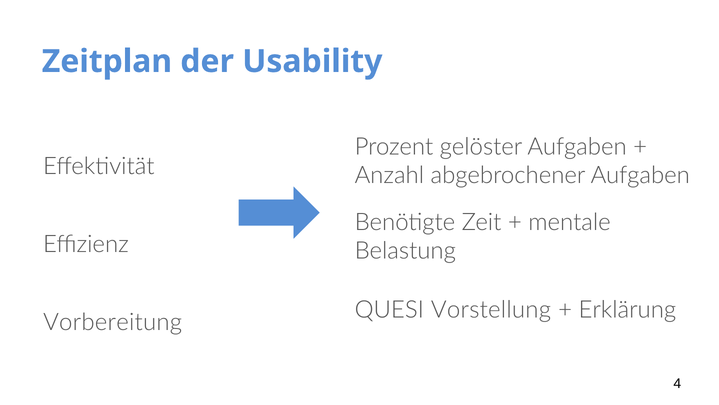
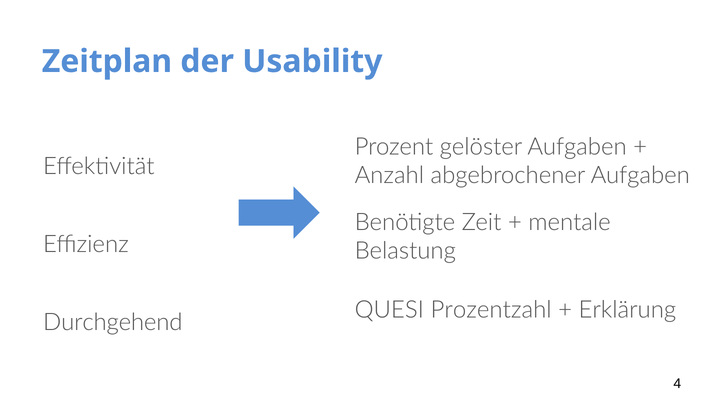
Vorstellung: Vorstellung -> Prozentzahl (491, 309)
Vorbereitung: Vorbereitung -> Durchgehend (113, 322)
